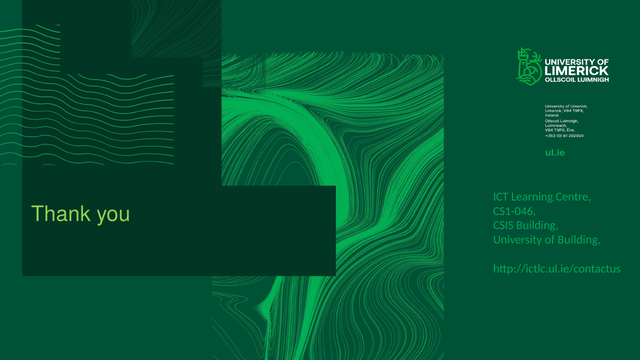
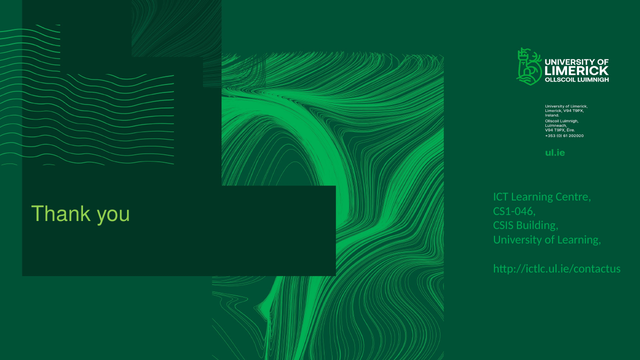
of Building: Building -> Learning (579, 240)
